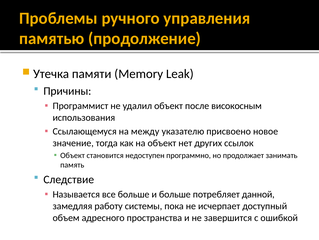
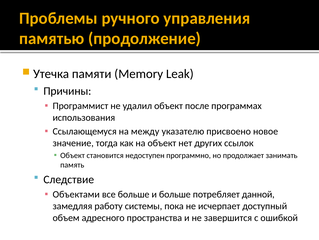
високосным: високосным -> программах (236, 105)
Называется: Называется -> Объектами (76, 194)
